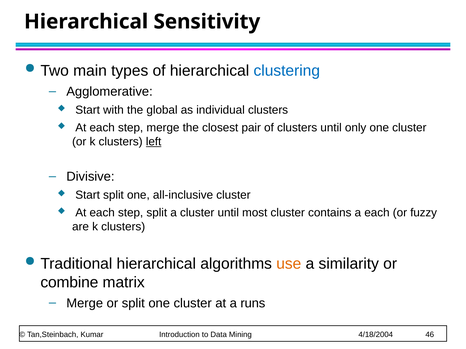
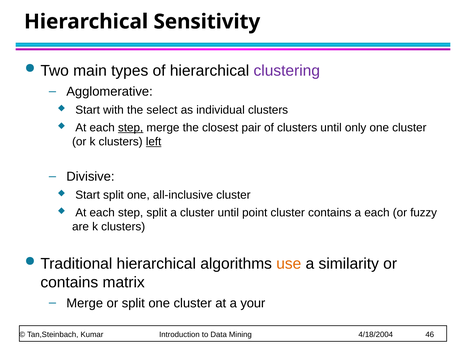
clustering colour: blue -> purple (287, 71)
global: global -> select (162, 110)
step underline: none -> present (131, 128)
most: most -> point (255, 213)
combine: combine -> contains (69, 283)
runs: runs -> your (253, 304)
